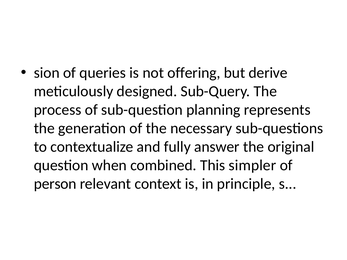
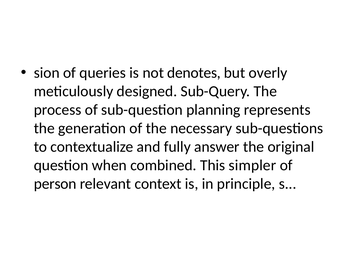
offering: offering -> denotes (194, 73)
derive: derive -> overly (268, 73)
